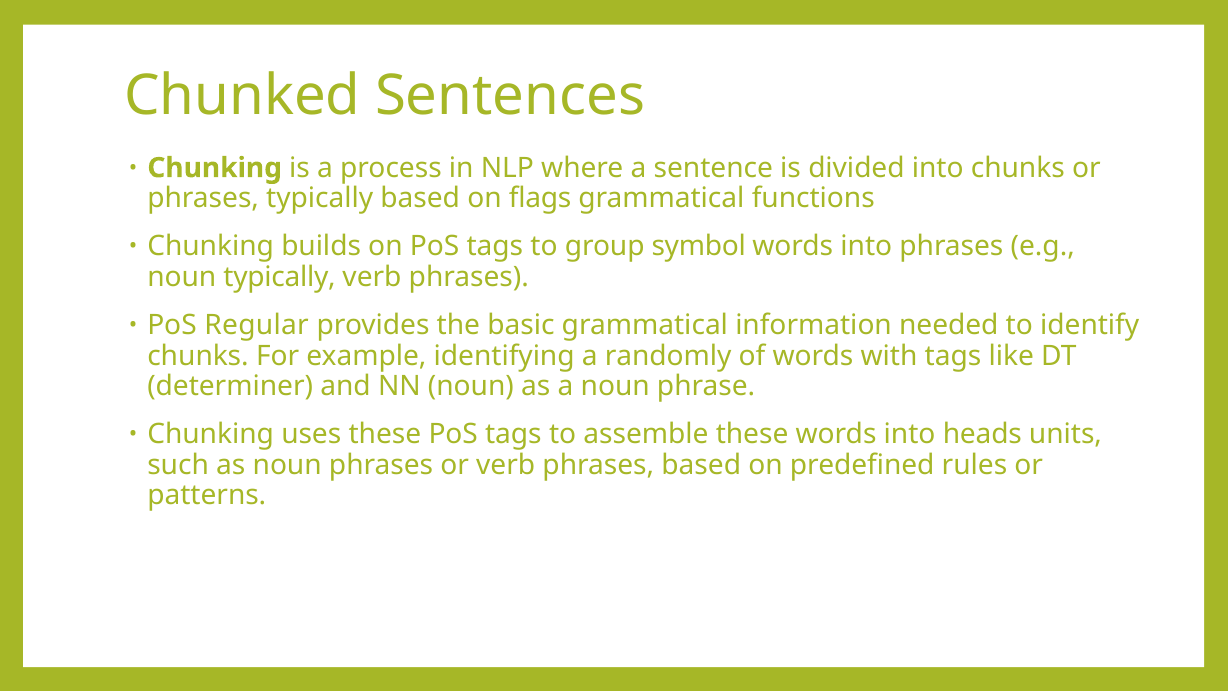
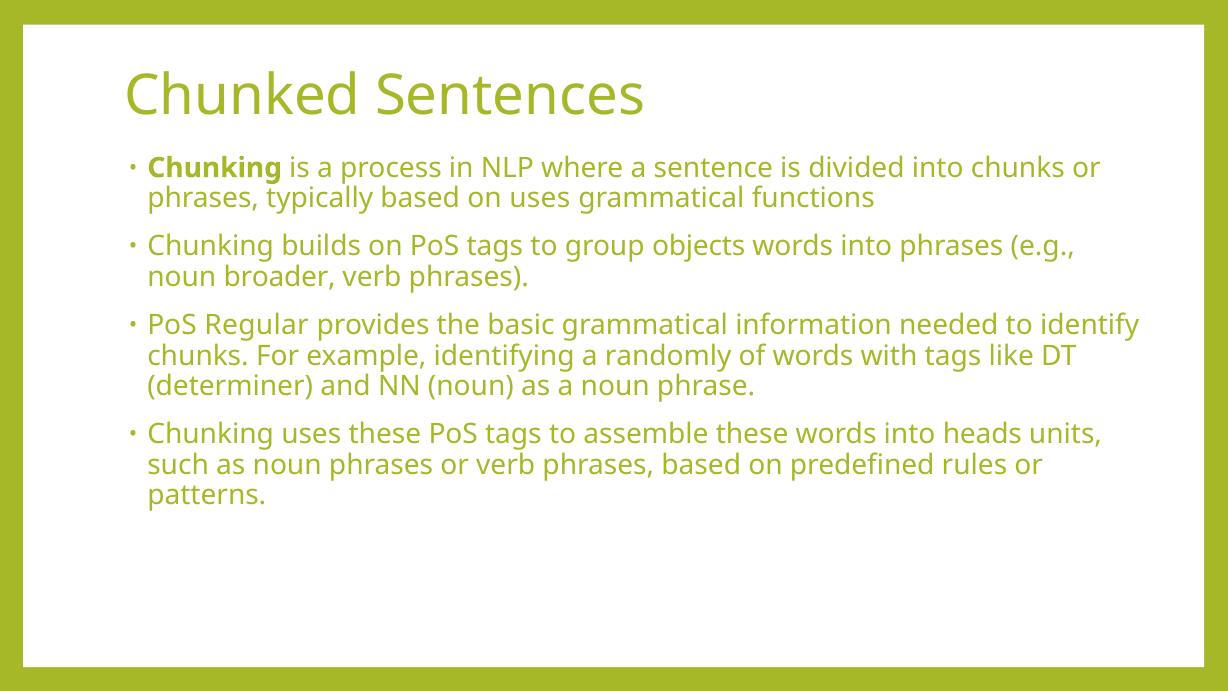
on flags: flags -> uses (540, 198)
symbol: symbol -> objects (699, 247)
noun typically: typically -> broader (280, 277)
